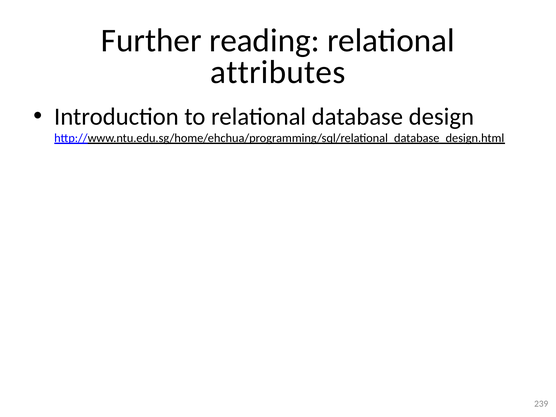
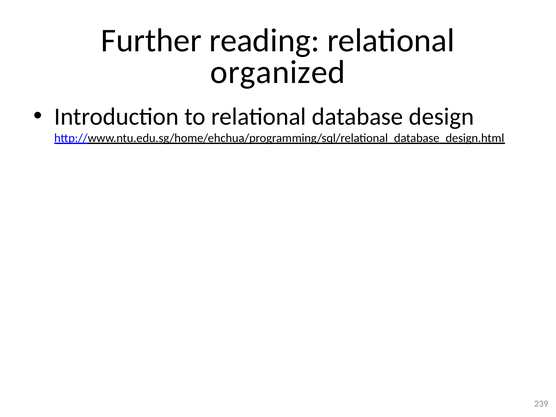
attributes: attributes -> organized (278, 72)
